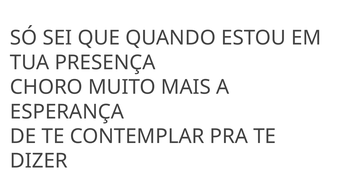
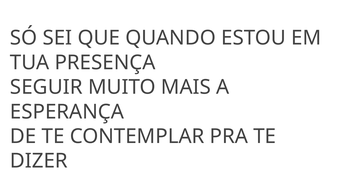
CHORO: CHORO -> SEGUIR (46, 87)
